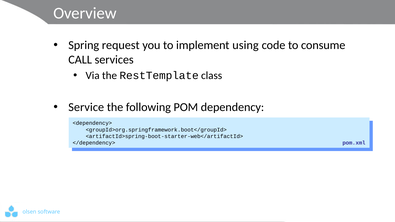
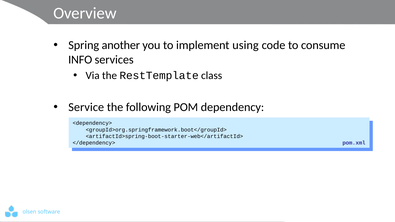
request: request -> another (121, 45)
CALL: CALL -> INFO (80, 60)
